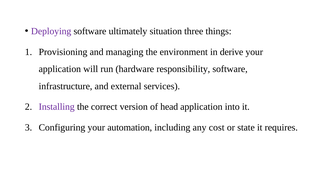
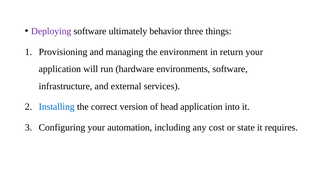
situation: situation -> behavior (166, 31)
derive: derive -> return (232, 52)
responsibility: responsibility -> environments (183, 69)
Installing colour: purple -> blue (57, 107)
